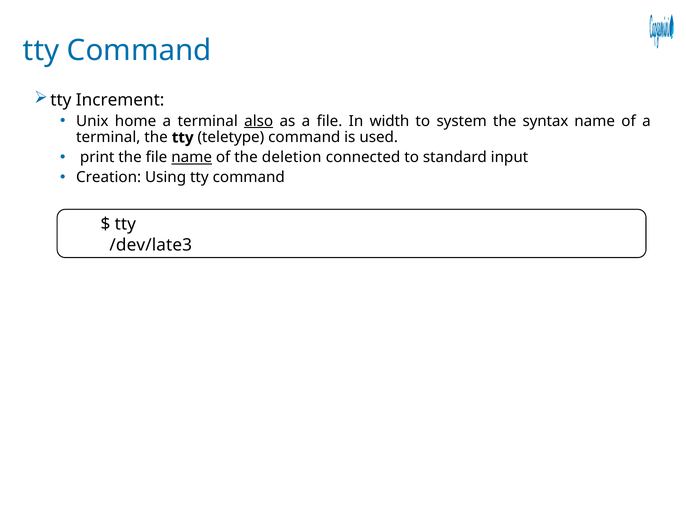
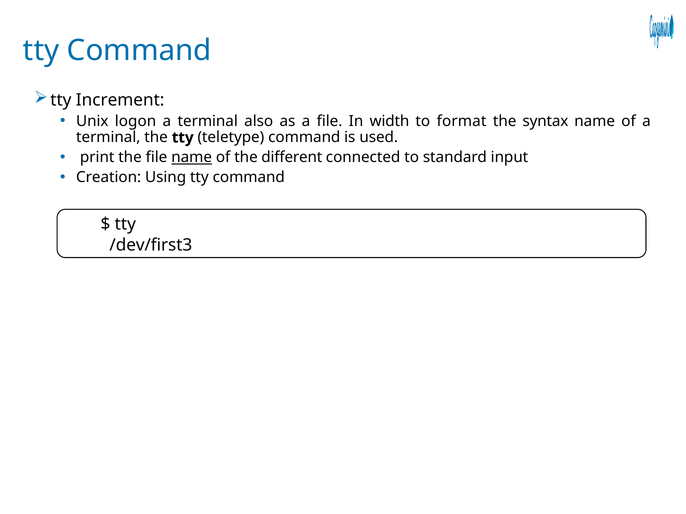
home: home -> logon (136, 121)
also underline: present -> none (259, 121)
system: system -> format (462, 121)
deletion: deletion -> different (292, 158)
/dev/late3: /dev/late3 -> /dev/first3 (151, 245)
